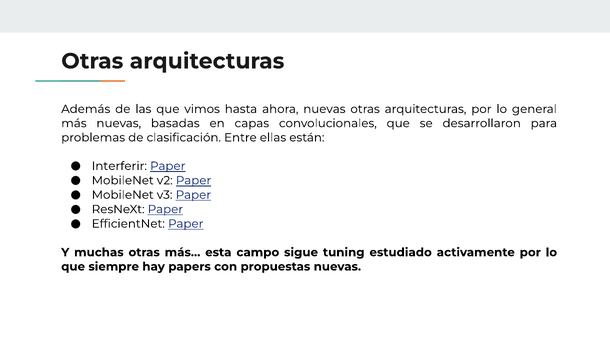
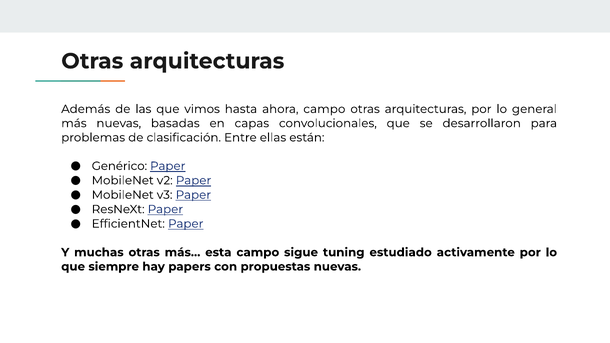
ahora nuevas: nuevas -> campo (324, 109)
Interferir: Interferir -> Genérico (119, 166)
